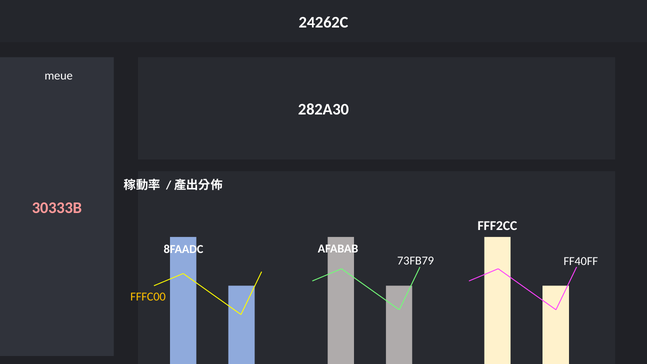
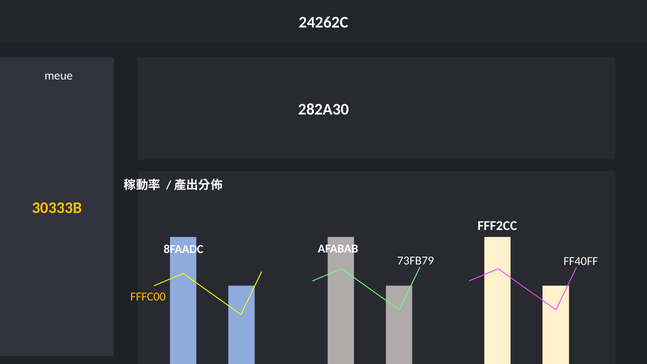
30333B colour: pink -> yellow (57, 208)
